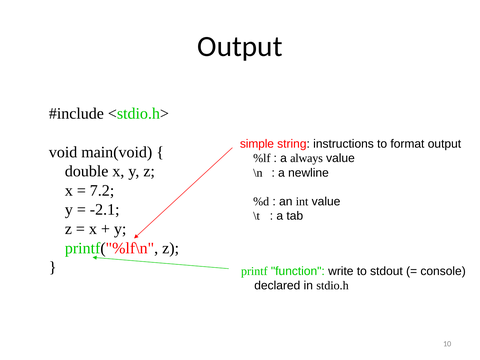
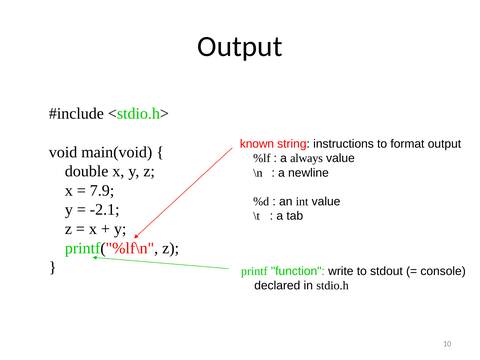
simple: simple -> known (257, 144)
7.2: 7.2 -> 7.9 (102, 190)
